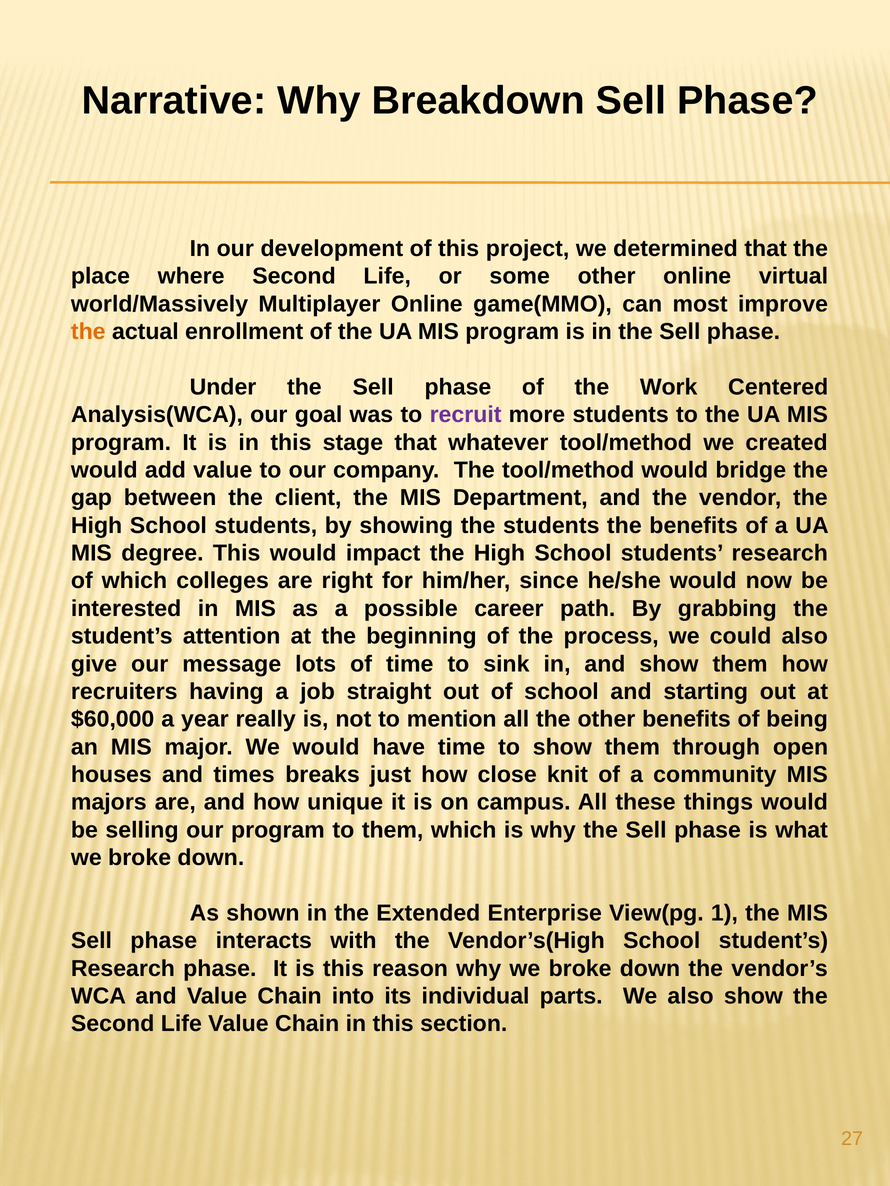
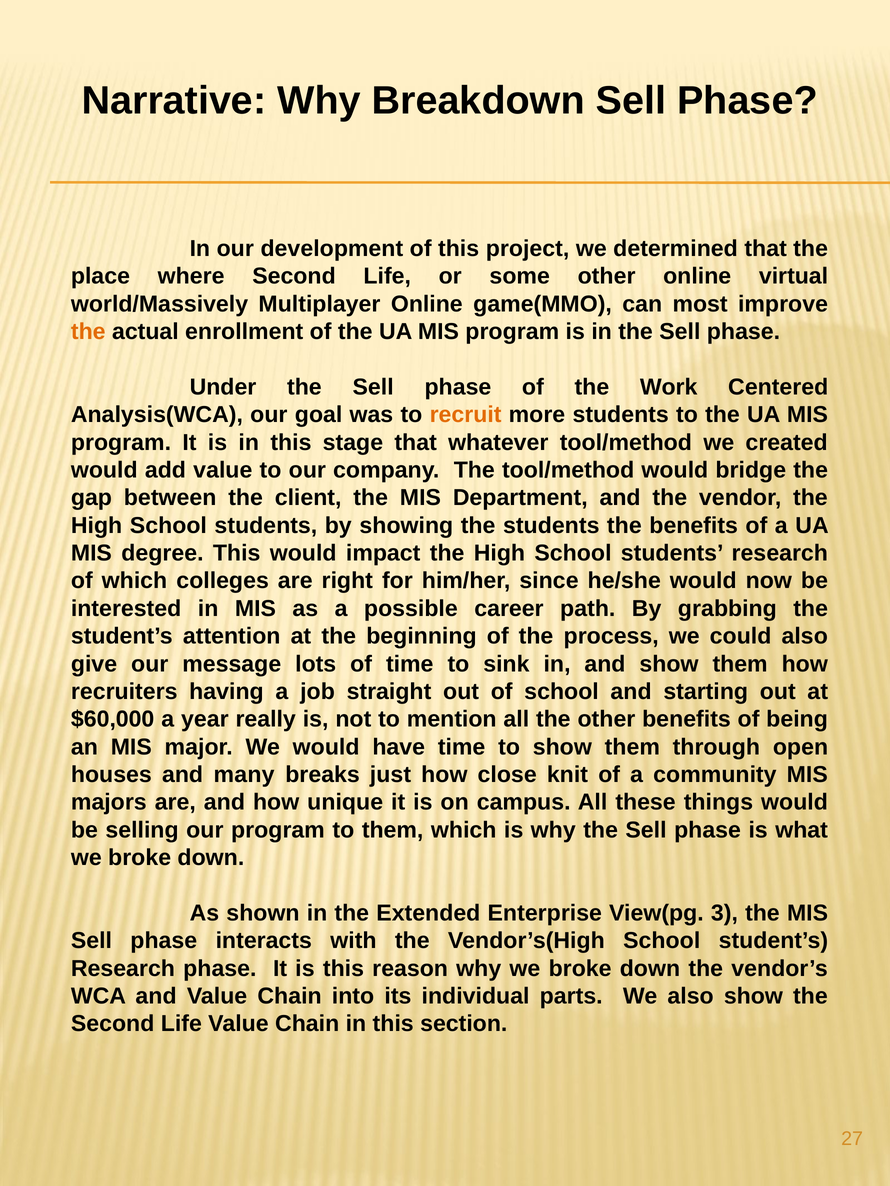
recruit colour: purple -> orange (466, 415)
times: times -> many (244, 775)
1: 1 -> 3 (724, 914)
